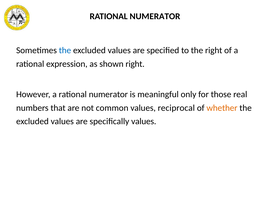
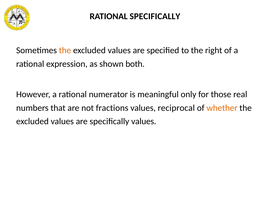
NUMERATOR: NUMERATOR -> SPECIFICALLY (155, 16)
the colour: blue -> orange (65, 51)
shown right: right -> both (135, 64)
common: common -> fractions (112, 108)
